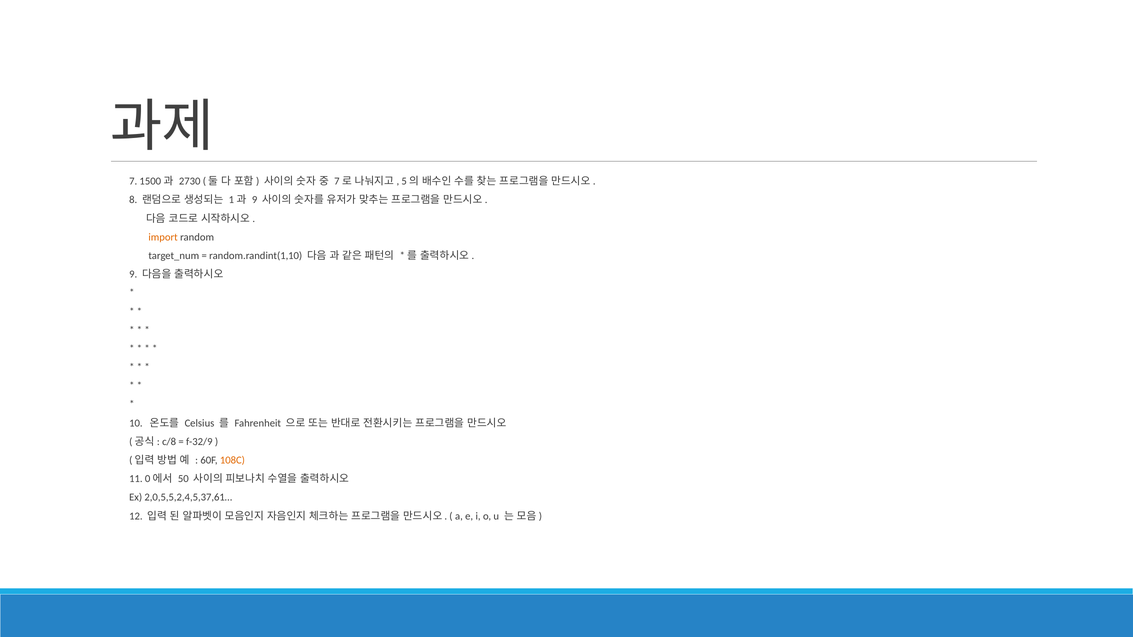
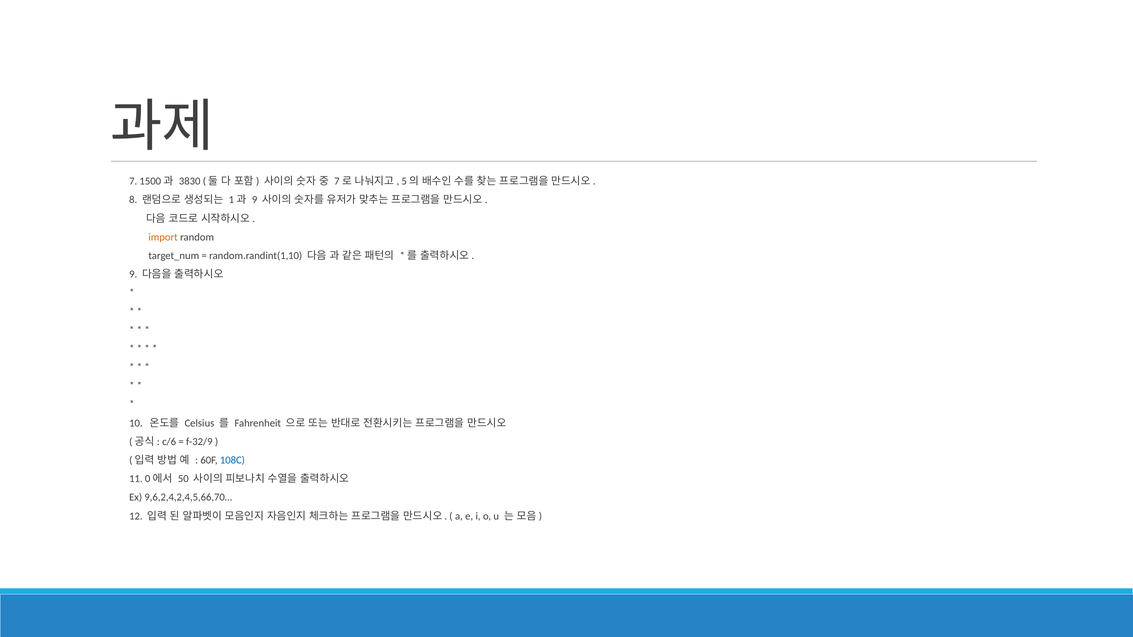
2730: 2730 -> 3830 (190, 181)
c/8: c/8 -> c/6 (169, 442)
108C colour: orange -> blue (232, 460)
2,0,5,5,2,4,5,37,61…: 2,0,5,5,2,4,5,37,61… -> 9,6,2,4,2,4,5,66,70… (188, 498)
